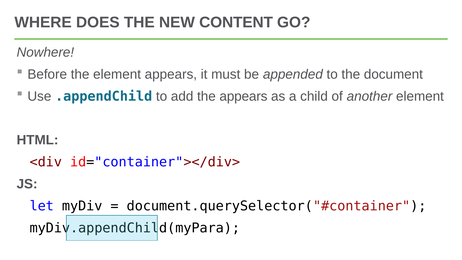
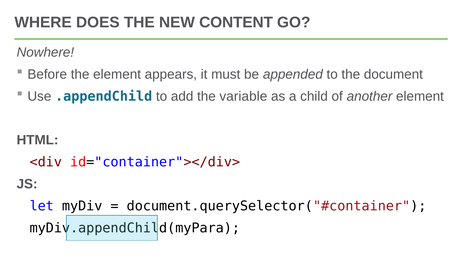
the appears: appears -> variable (243, 96)
